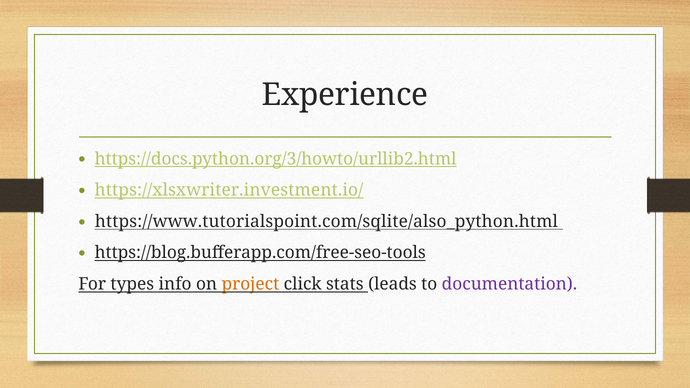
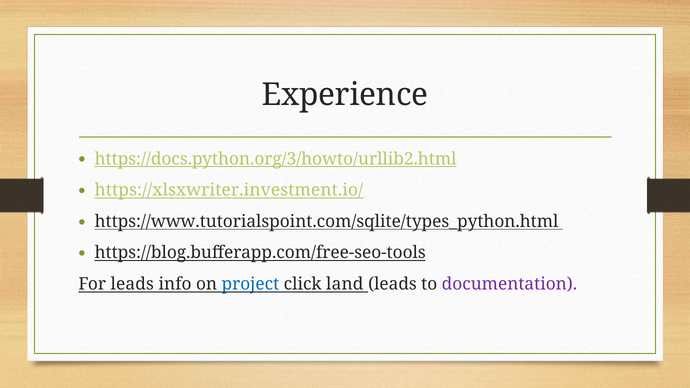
https://www.tutorialspoint.com/sqlite/also_python.html: https://www.tutorialspoint.com/sqlite/also_python.html -> https://www.tutorialspoint.com/sqlite/types_python.html (327, 221)
For types: types -> leads (132, 284)
project colour: orange -> blue (250, 284)
stats: stats -> land (345, 284)
